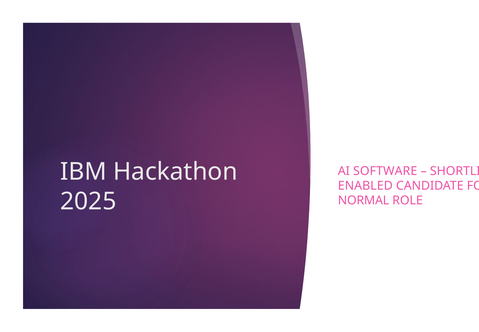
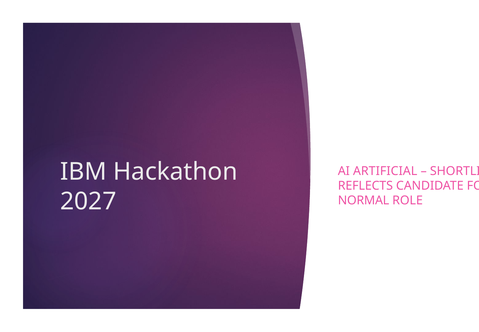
SOFTWARE: SOFTWARE -> ARTIFICIAL (385, 171)
ENABLED: ENABLED -> REFLECTS (365, 186)
2025: 2025 -> 2027 (88, 201)
